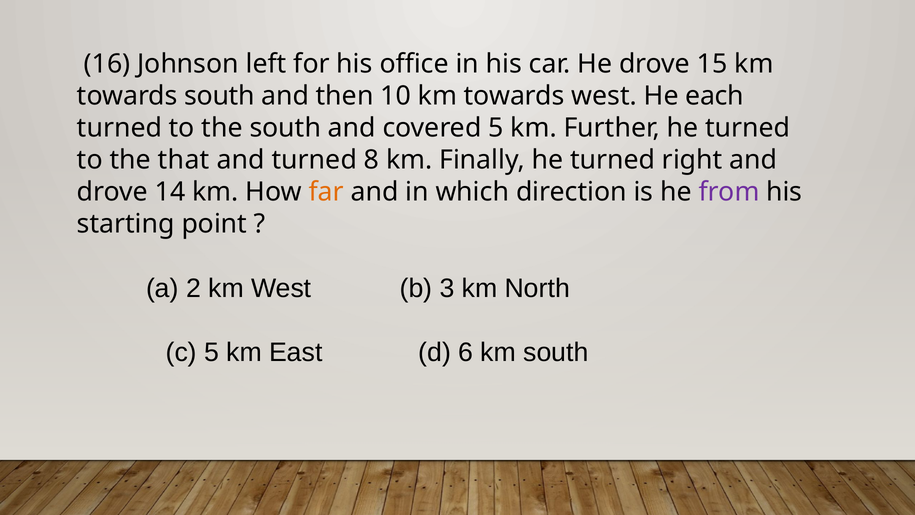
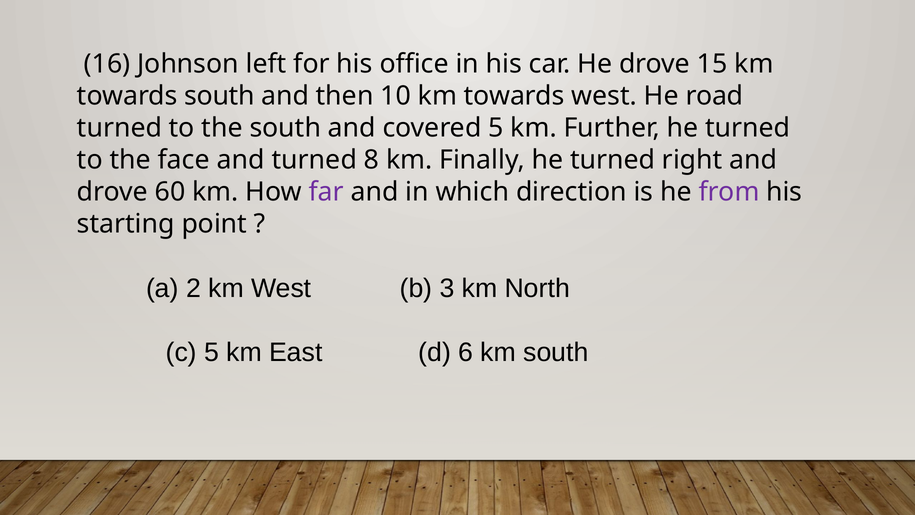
each: each -> road (714, 96)
that: that -> face (184, 160)
14: 14 -> 60 (170, 192)
far colour: orange -> purple (326, 192)
